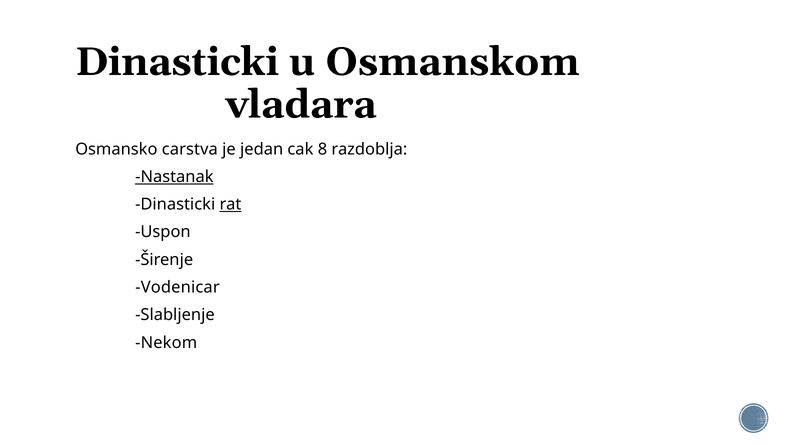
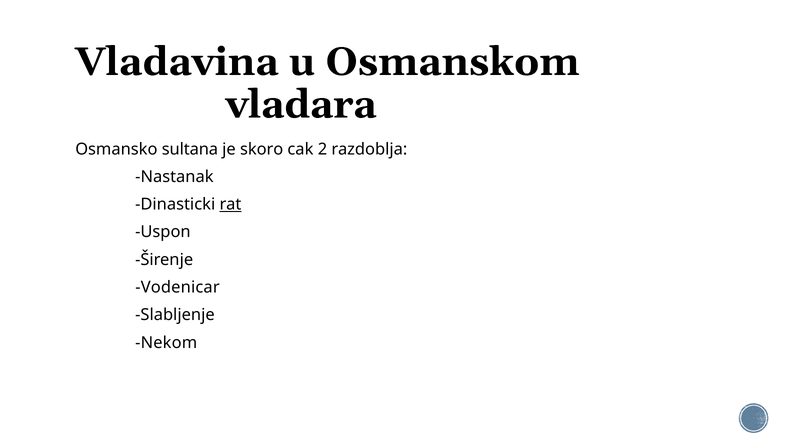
Dinasticki: Dinasticki -> Vladavina (177, 62)
carstva: carstva -> sultana (190, 149)
jedan: jedan -> skoro (262, 149)
8: 8 -> 2 (323, 149)
Nastanak underline: present -> none (174, 177)
